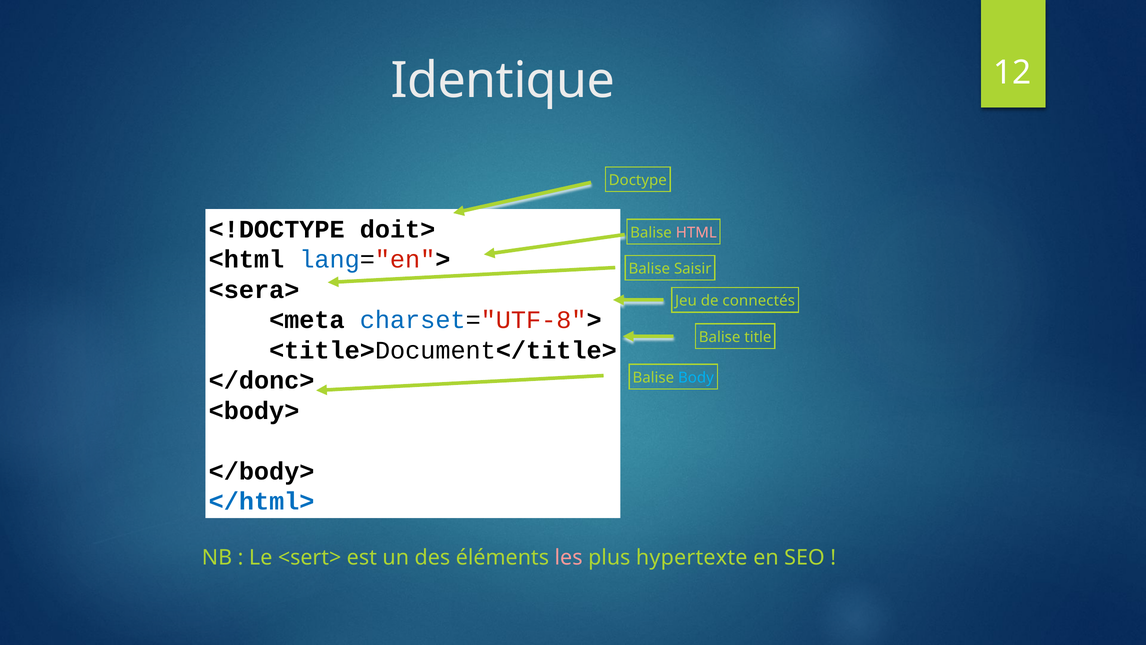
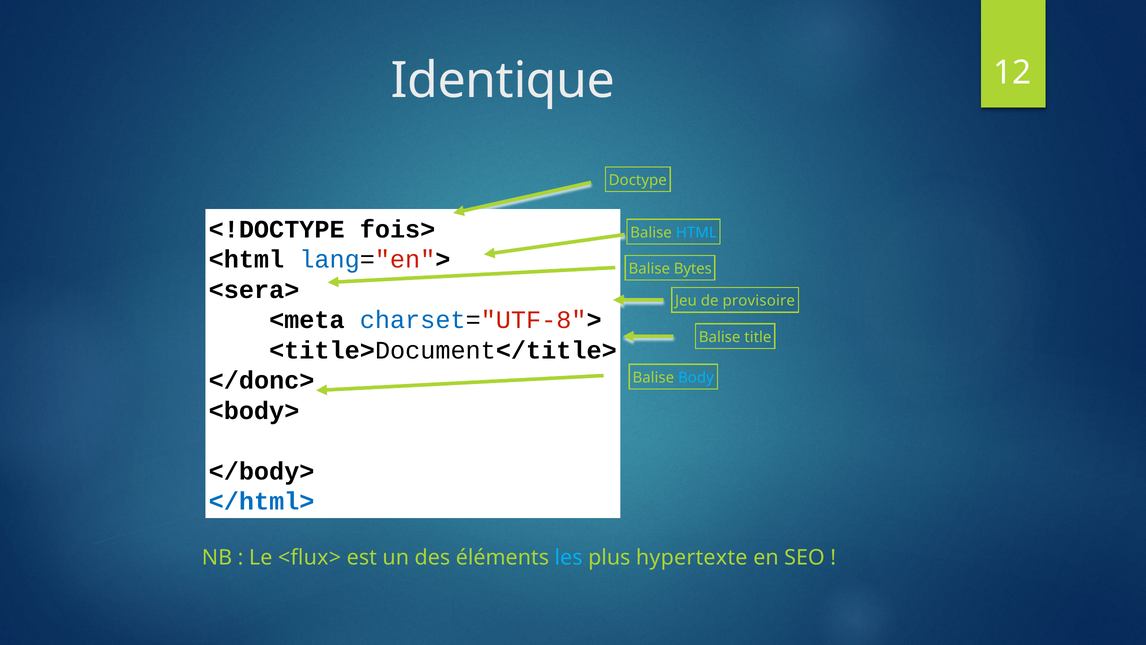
doit>: doit> -> fois> (398, 229)
HTML colour: pink -> light blue (696, 233)
Saisir: Saisir -> Bytes (693, 269)
connectés: connectés -> provisoire (759, 301)
<sert>: <sert> -> <flux> (309, 557)
les colour: pink -> light blue (569, 557)
